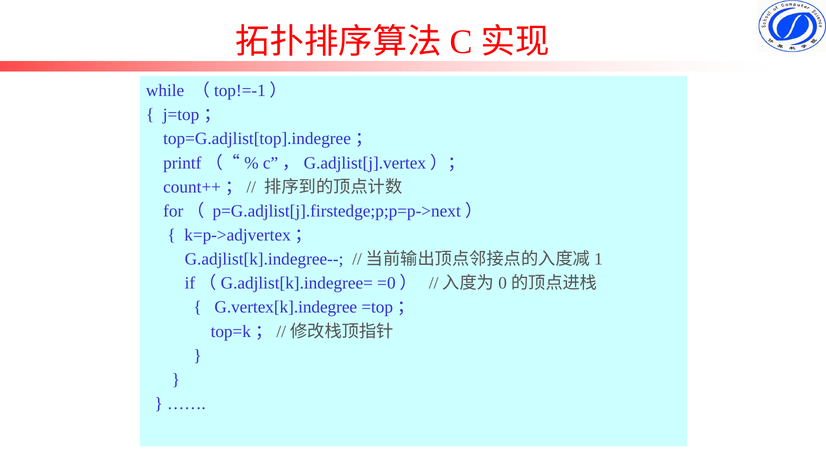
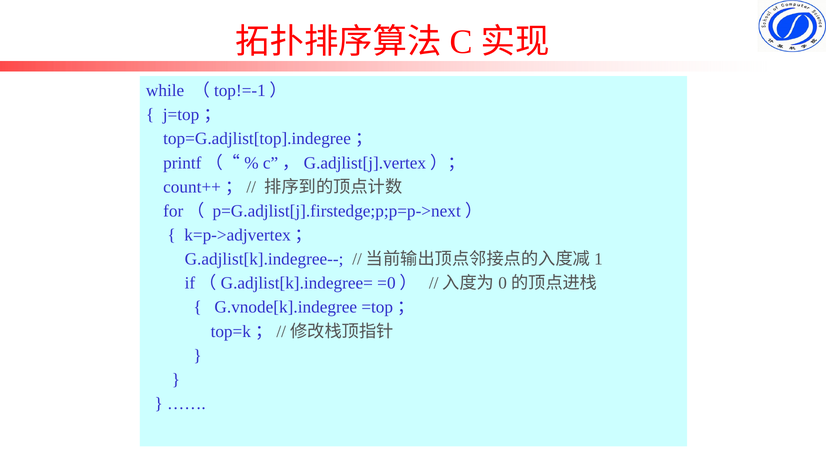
G.vertex[k].indegree: G.vertex[k].indegree -> G.vnode[k].indegree (286, 308)
